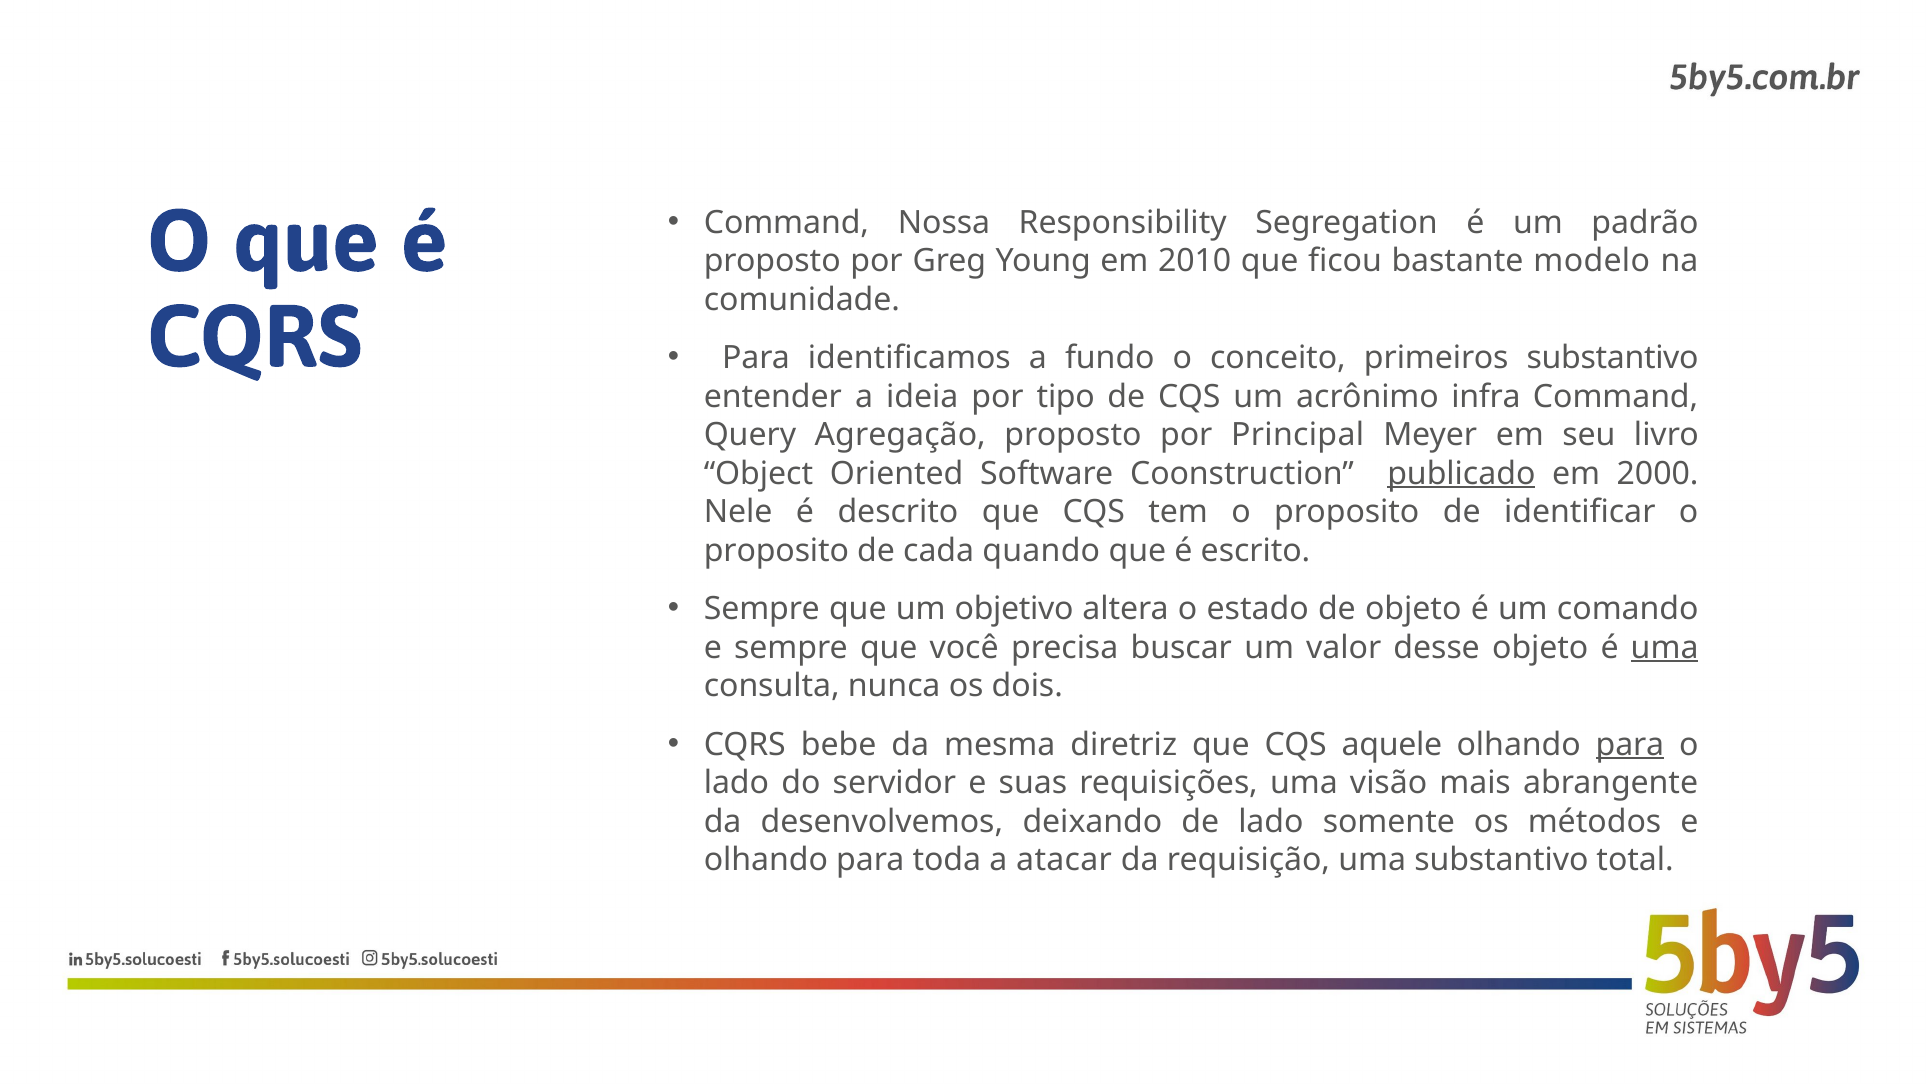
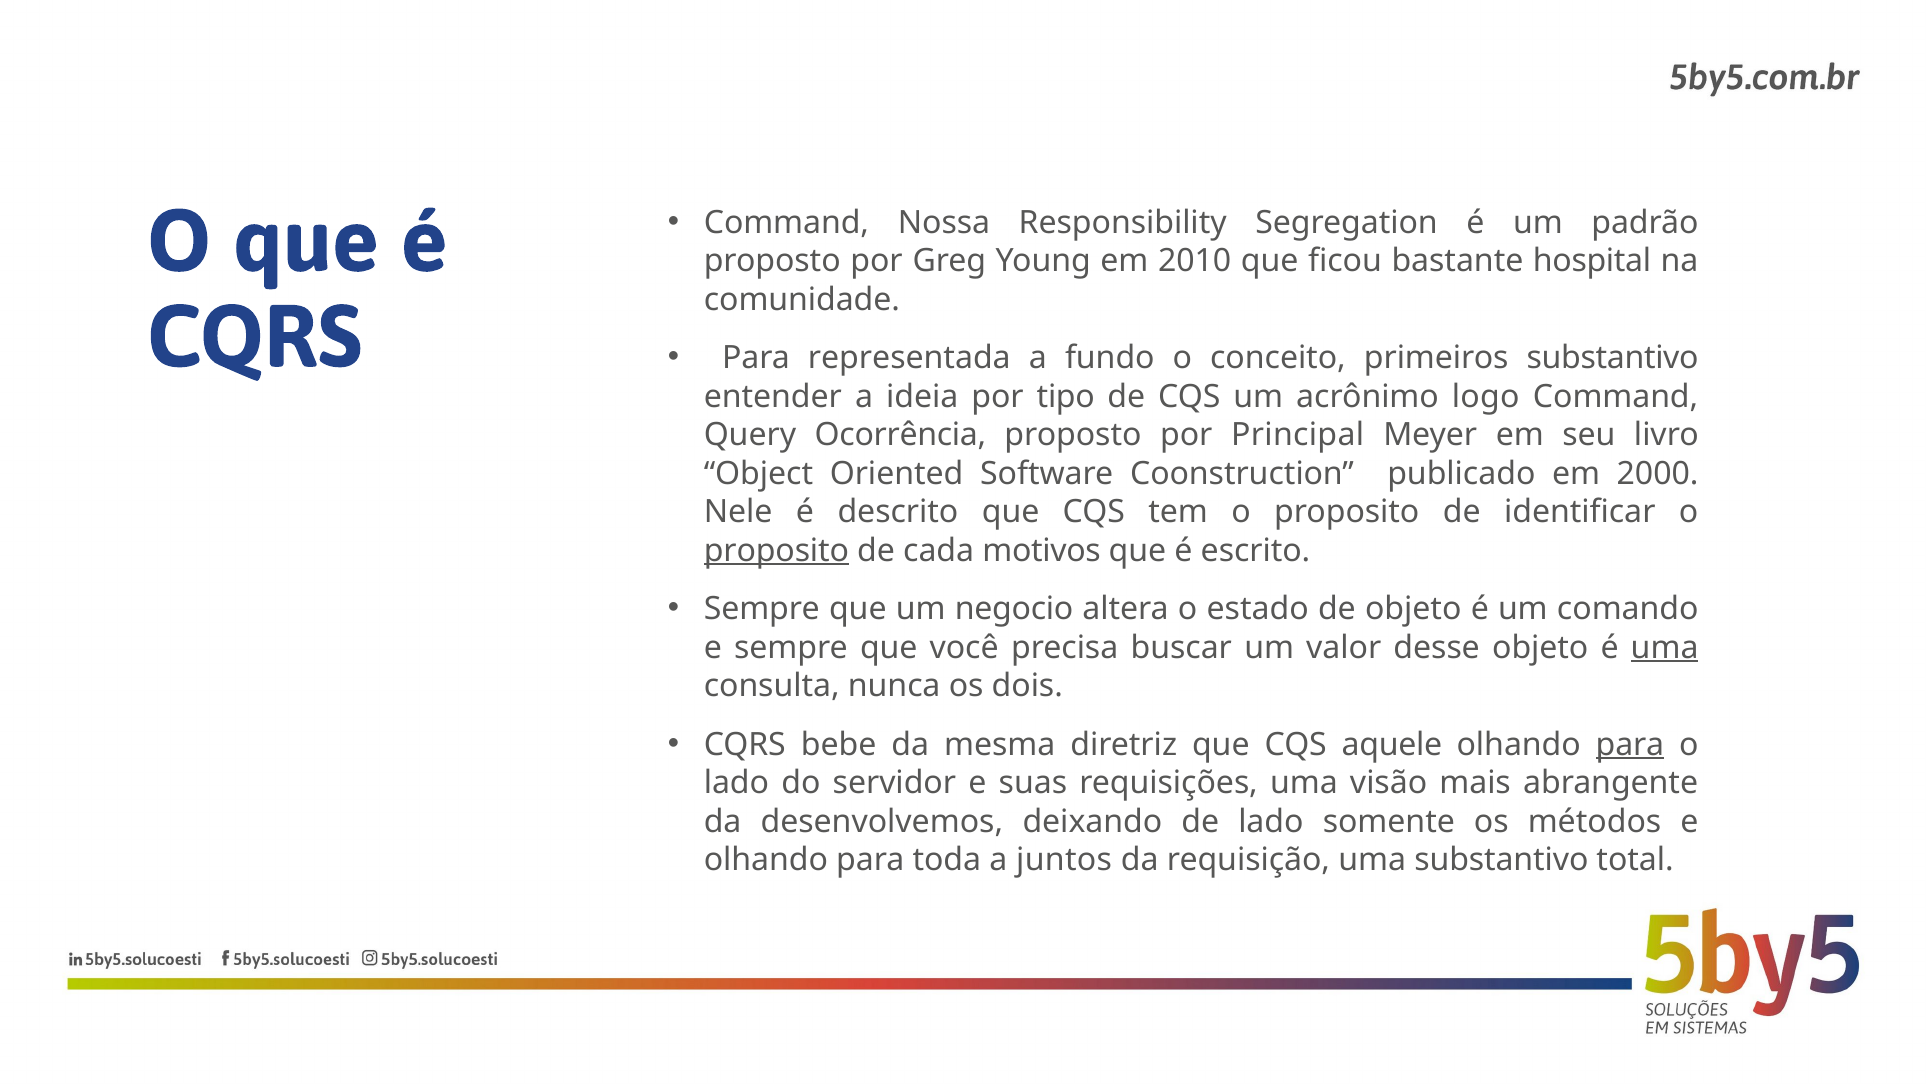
modelo: modelo -> hospital (1592, 261)
identificamos: identificamos -> representada (909, 358)
infra: infra -> logo (1486, 396)
Agregação: Agregação -> Ocorrência (900, 435)
publicado underline: present -> none (1461, 473)
proposito underline: none -> present (776, 550)
quando: quando -> motivos (1042, 550)
objetivo: objetivo -> negocio (1014, 609)
atacar: atacar -> juntos (1064, 859)
